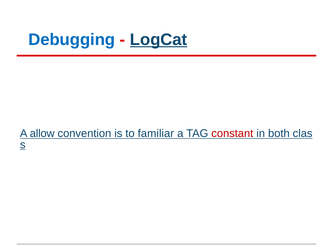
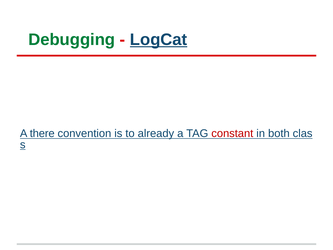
Debugging colour: blue -> green (72, 39)
allow: allow -> there (42, 133)
familiar: familiar -> already (156, 133)
